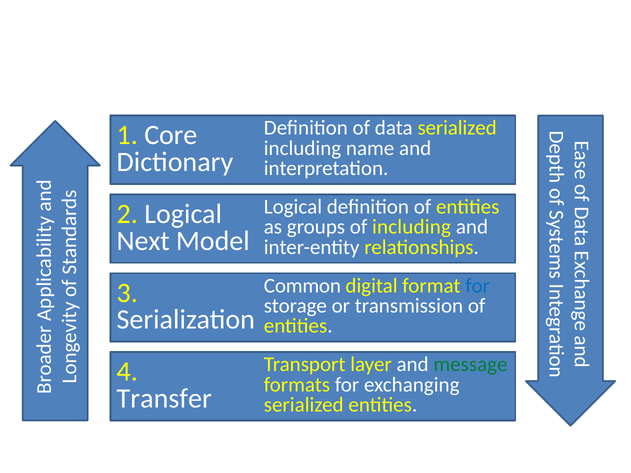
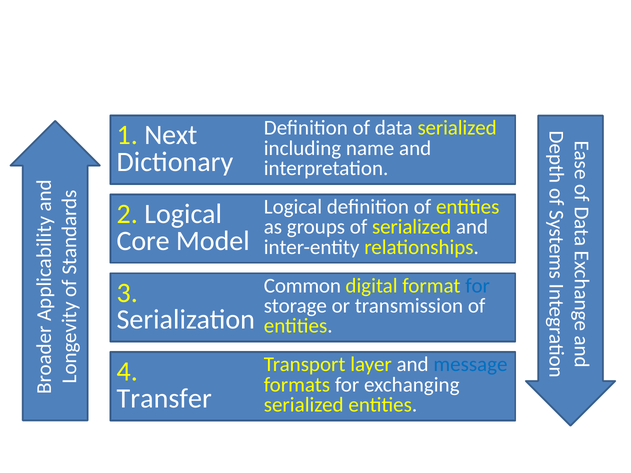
Core: Core -> Next (171, 135)
of including: including -> serialized (412, 227)
Next: Next -> Core (143, 241)
message colour: green -> blue (470, 365)
